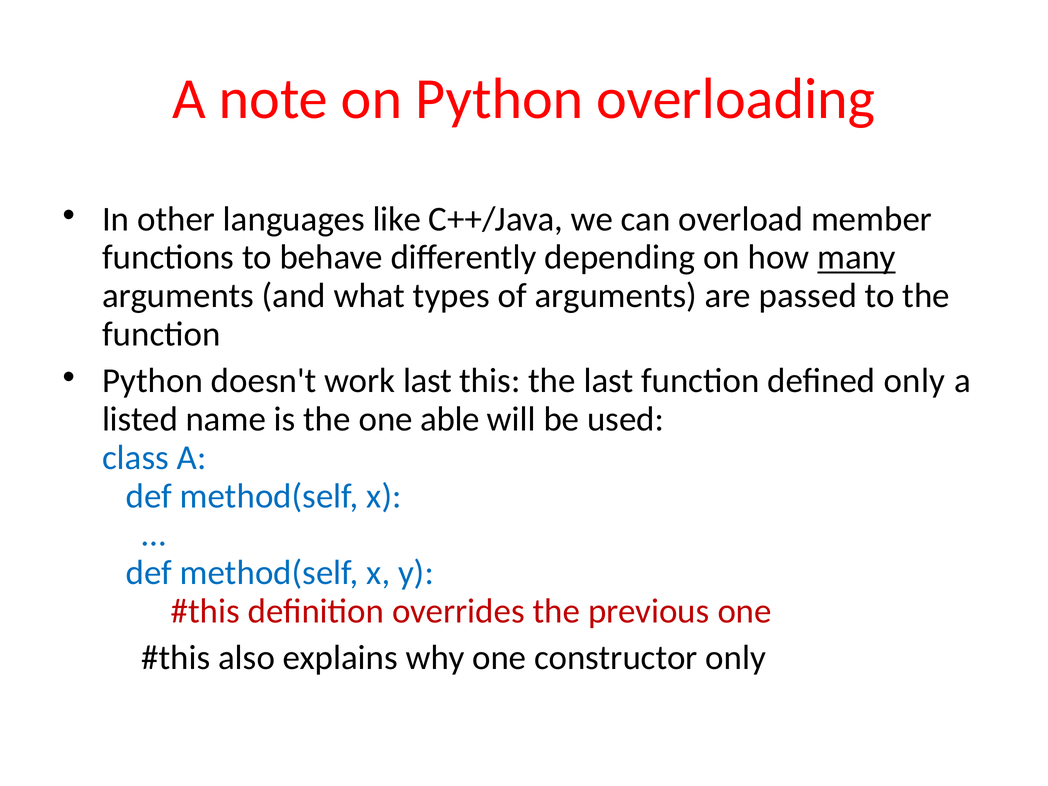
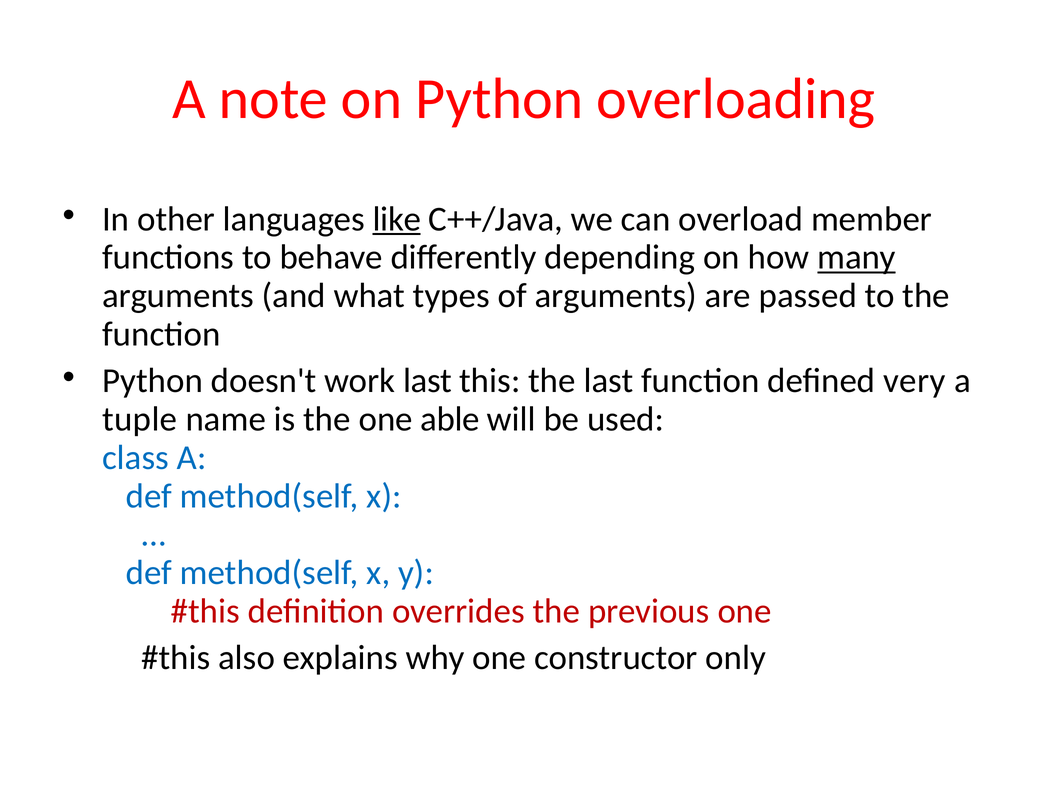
like underline: none -> present (397, 219)
defined only: only -> very (914, 381)
listed: listed -> tuple (140, 419)
